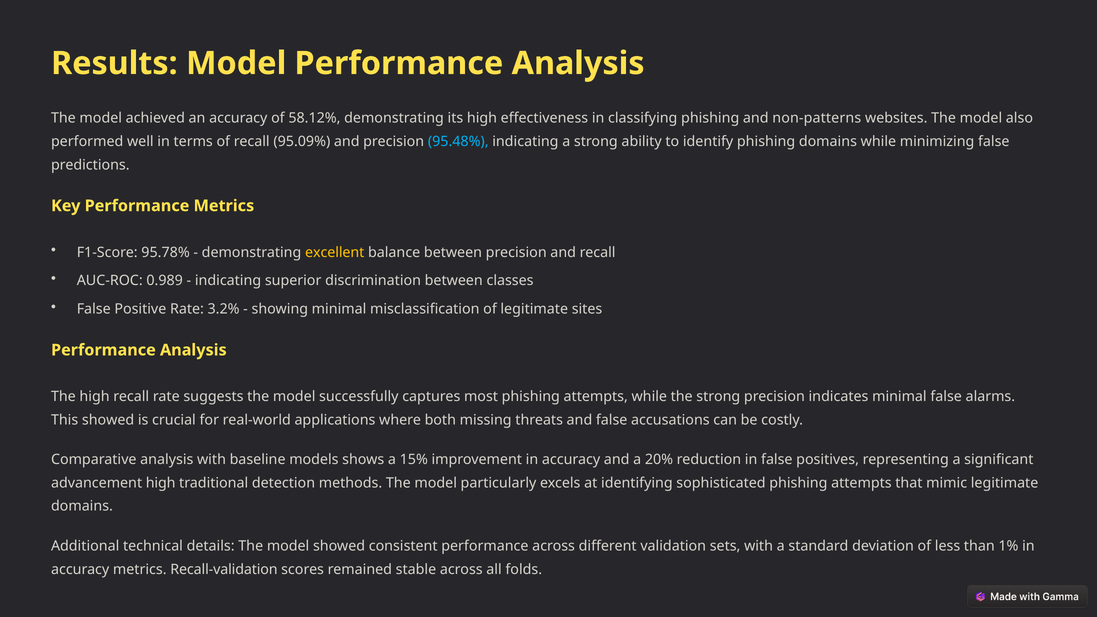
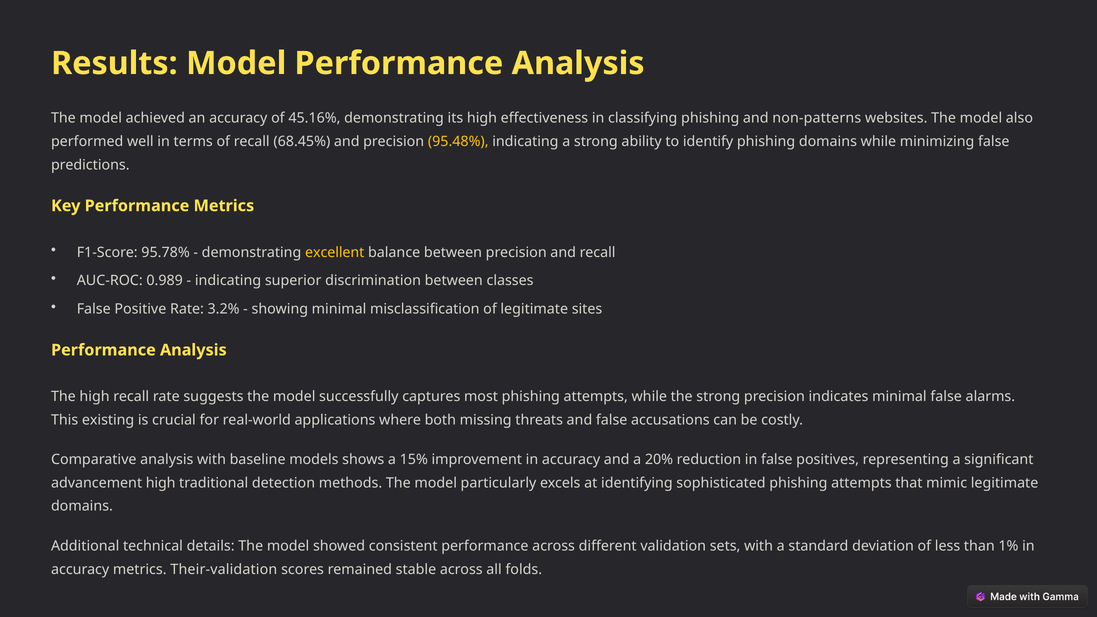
58.12%: 58.12% -> 45.16% (314, 118)
95.09%: 95.09% -> 68.45% (302, 142)
95.48% colour: light blue -> yellow (458, 142)
This showed: showed -> existing (108, 420)
Recall-validation: Recall-validation -> Their-validation (224, 569)
